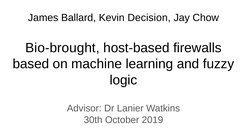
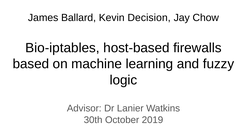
Bio-brought: Bio-brought -> Bio-iptables (62, 48)
